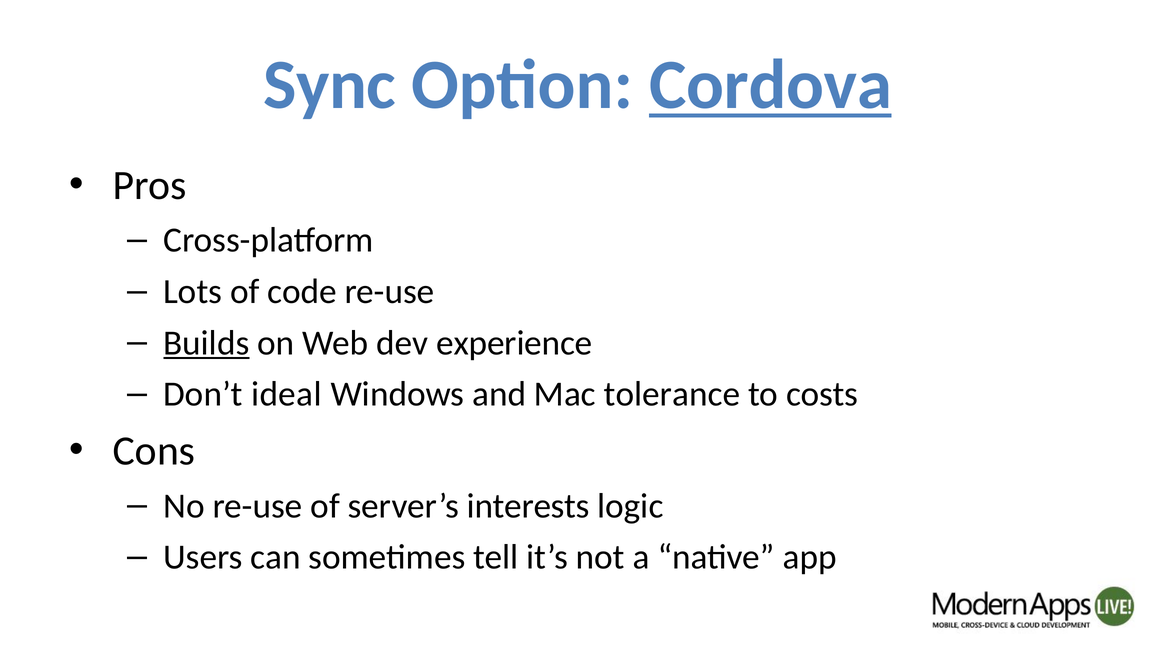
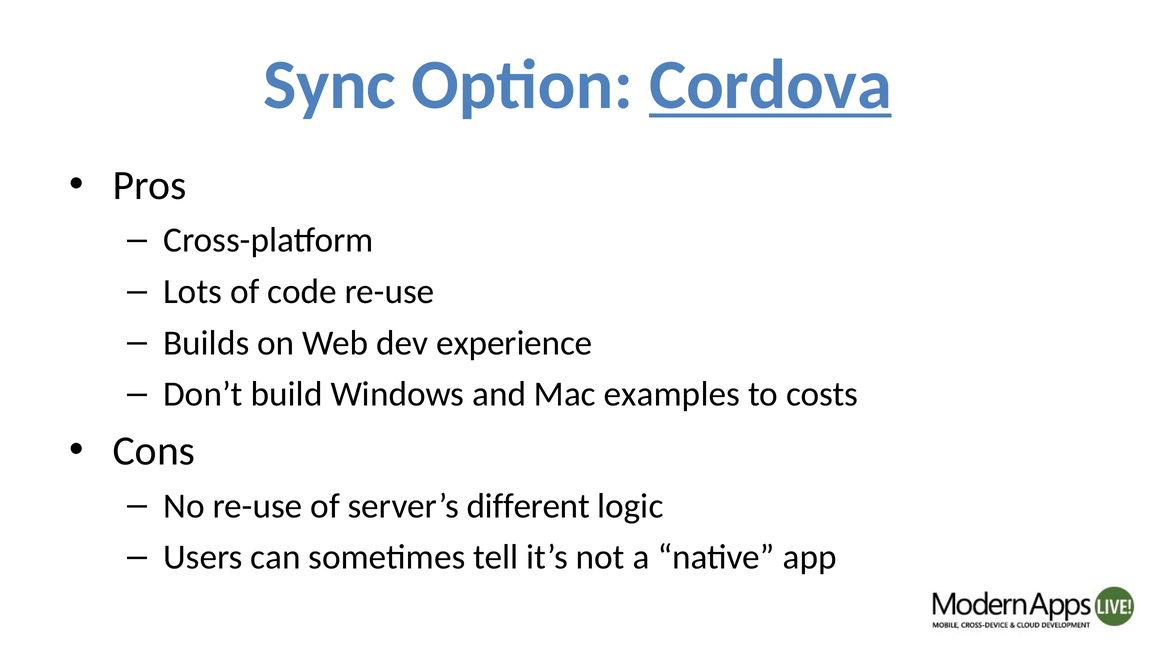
Builds underline: present -> none (206, 343)
ideal: ideal -> build (287, 394)
tolerance: tolerance -> examples (672, 394)
interests: interests -> different (528, 506)
